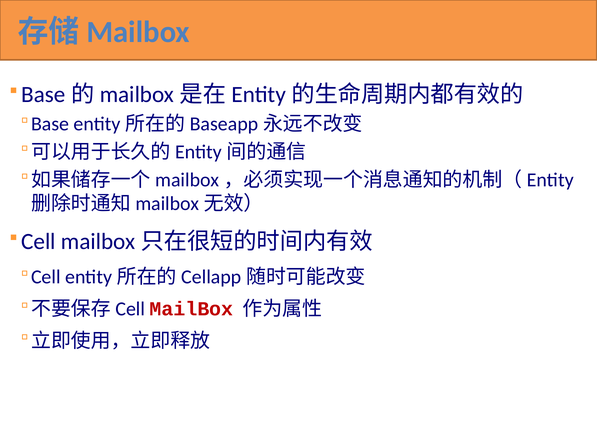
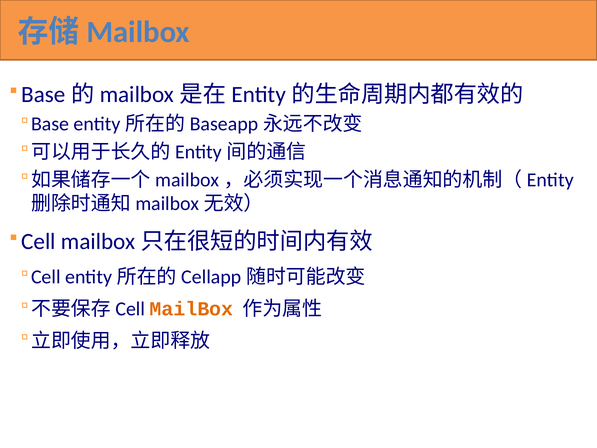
MailBox colour: red -> orange (191, 309)
